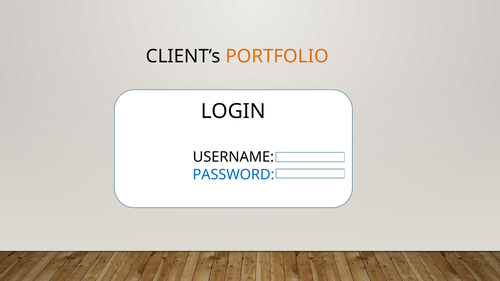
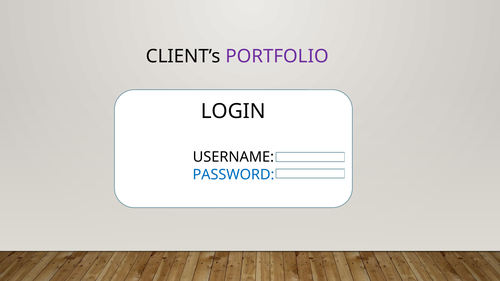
PORTFOLIO colour: orange -> purple (277, 56)
